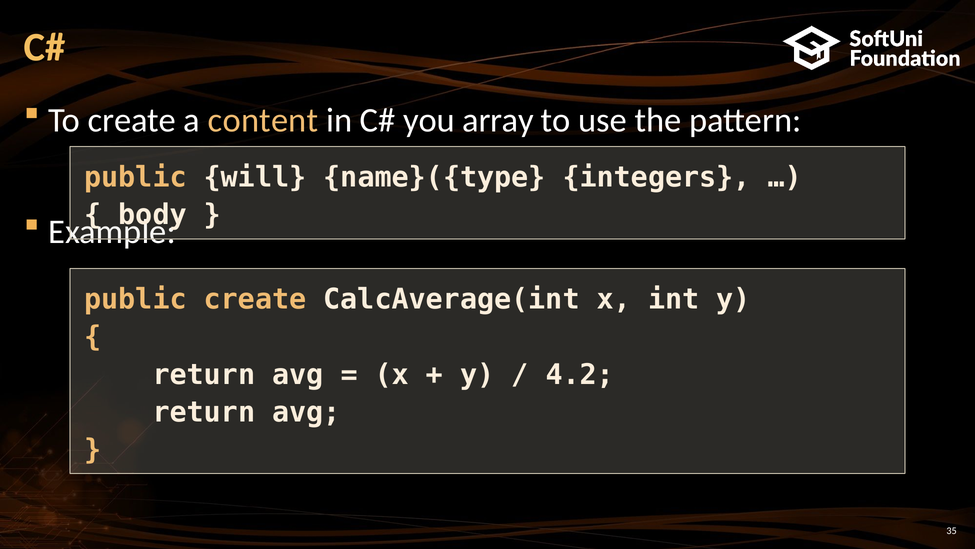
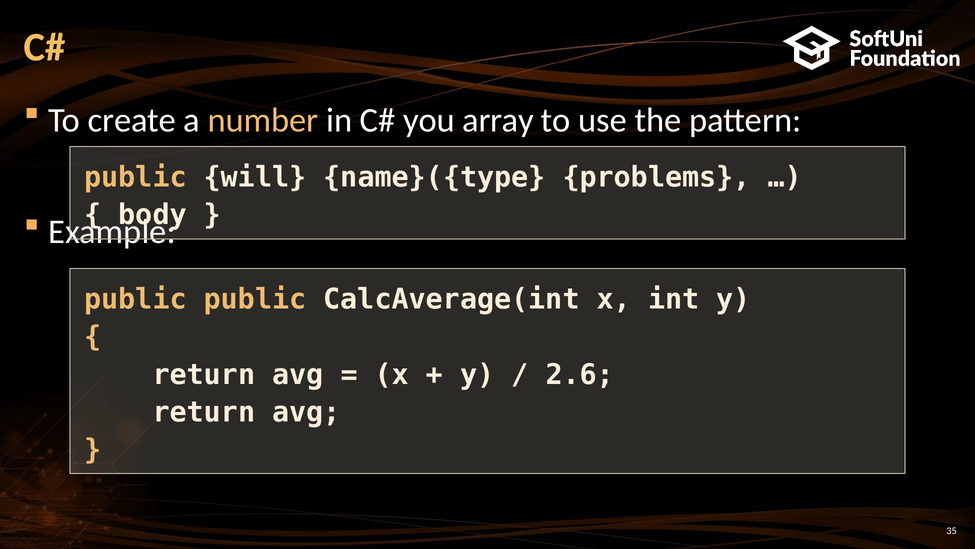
content: content -> number (263, 120)
integers: integers -> problems (657, 177)
public create: create -> public (255, 299)
4.2: 4.2 -> 2.6 (580, 374)
